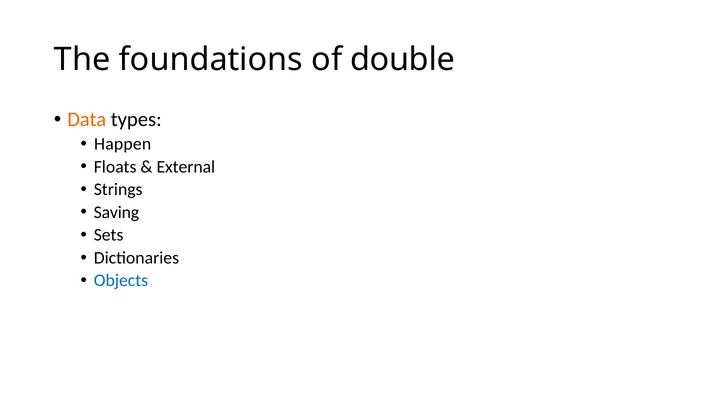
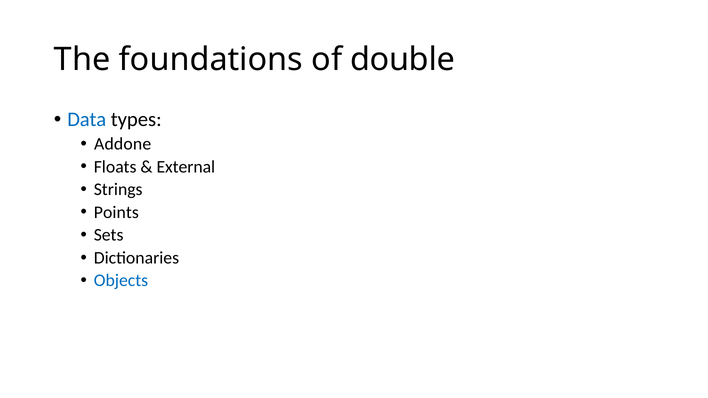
Data colour: orange -> blue (87, 120)
Happen: Happen -> Addone (123, 144)
Saving: Saving -> Points (116, 212)
